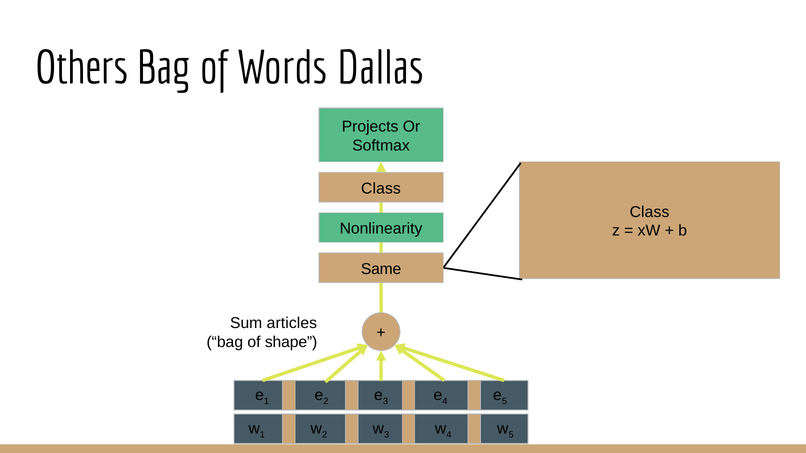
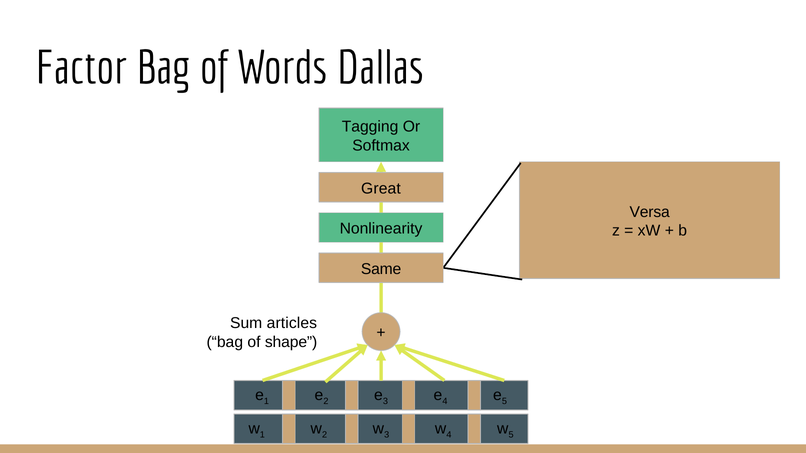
Others: Others -> Factor (81, 68)
Projects: Projects -> Tagging (370, 127)
Class: Class -> Great (381, 189)
Class: Class -> Versa (650, 212)
